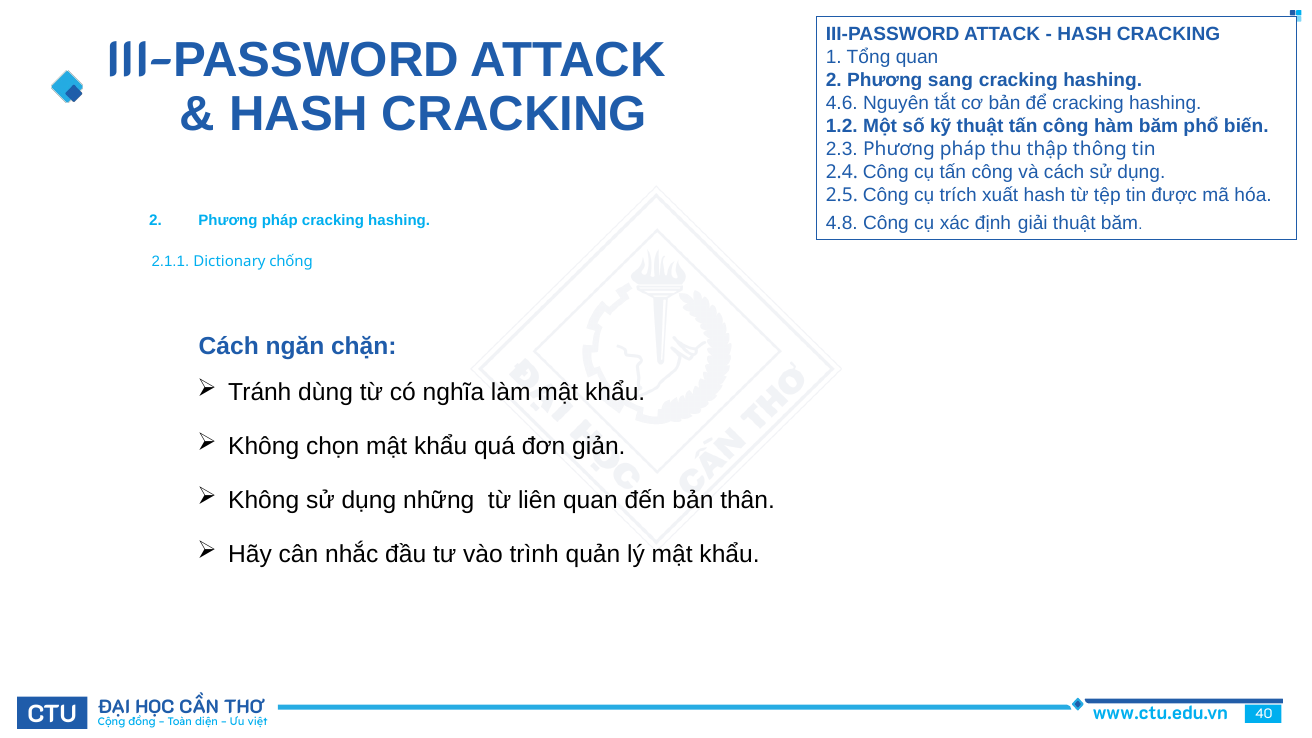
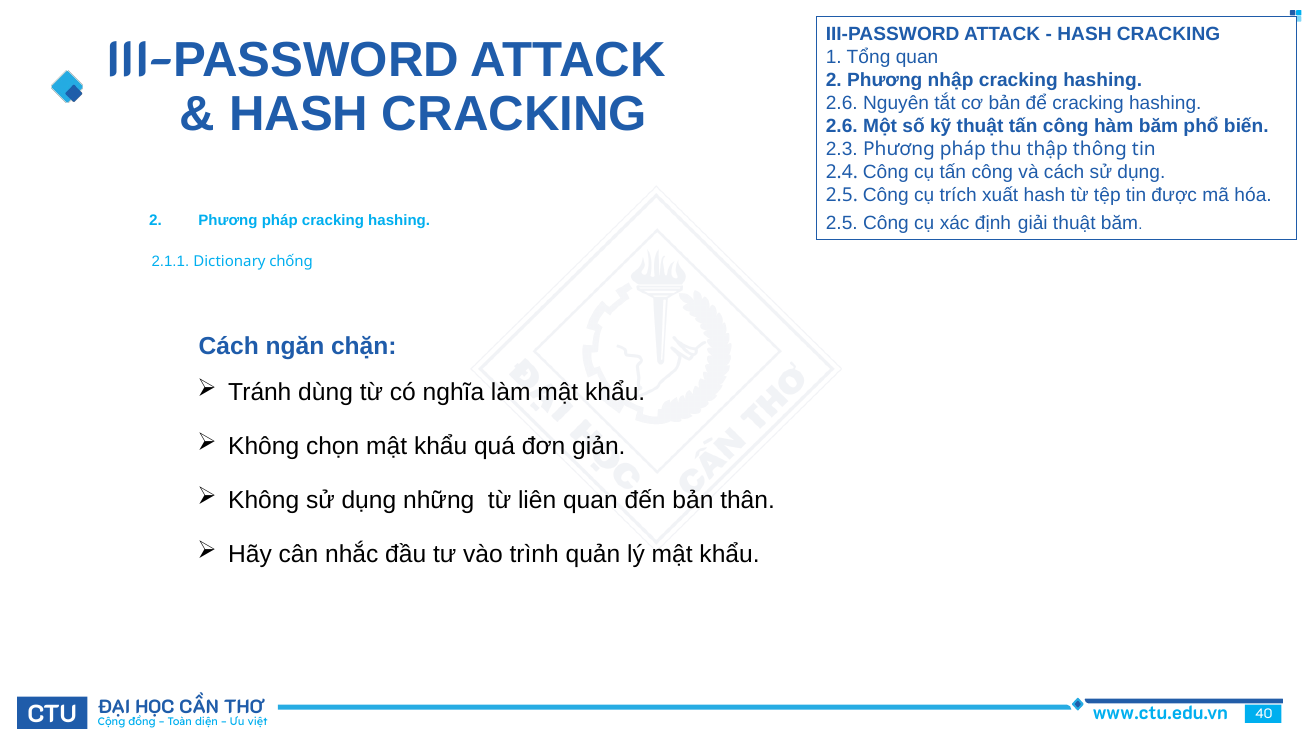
sang: sang -> nhập (951, 80)
4.6: 4.6 -> 2.6 (842, 103)
1.2: 1.2 -> 2.6 (842, 126)
4.8: 4.8 -> 2.5 (842, 223)
